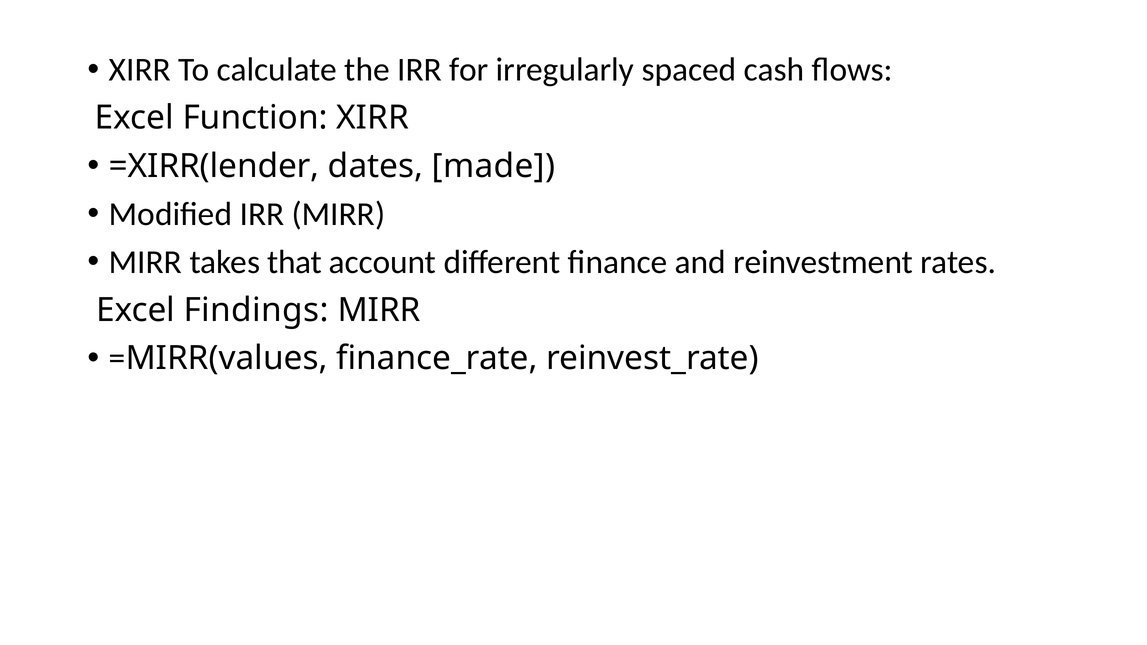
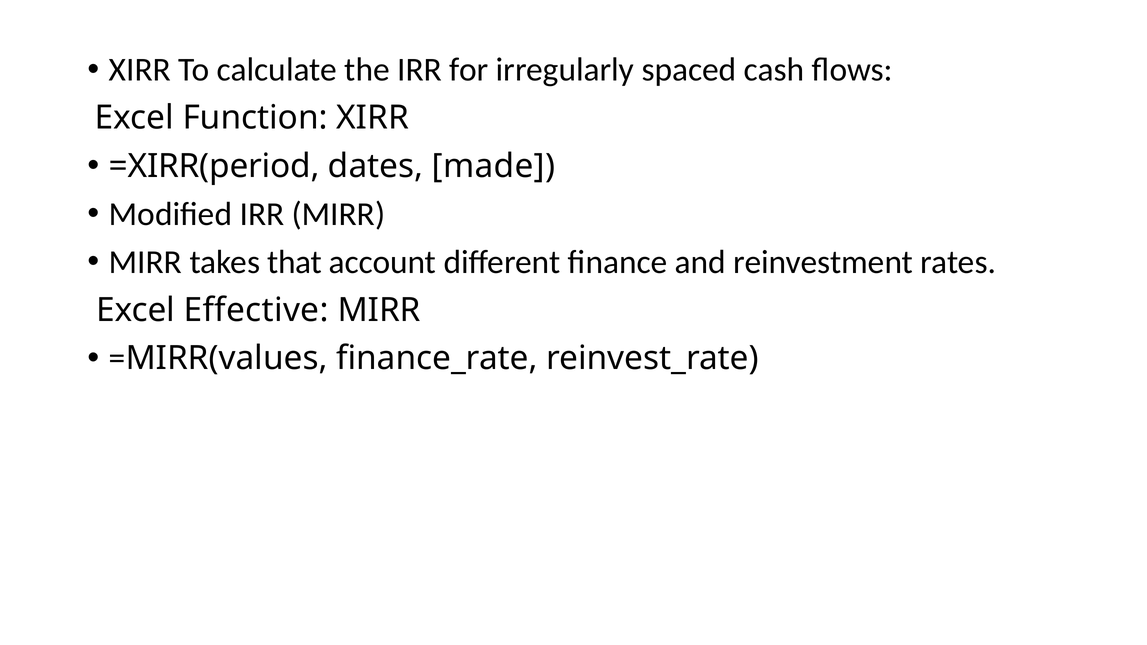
=XIRR(lender: =XIRR(lender -> =XIRR(period (214, 166)
Findings: Findings -> Effective (256, 310)
